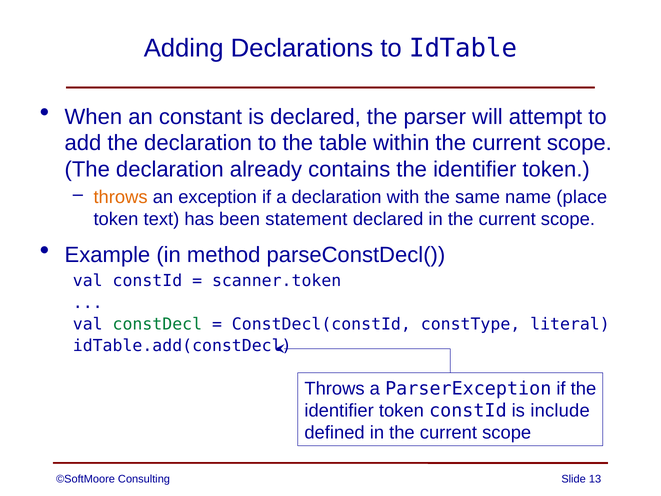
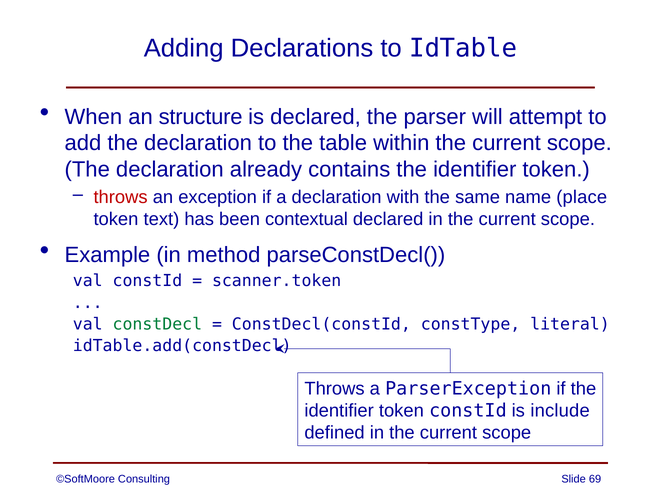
constant: constant -> structure (201, 117)
throws colour: orange -> red (121, 197)
statement: statement -> contextual (306, 219)
13: 13 -> 69 (595, 479)
